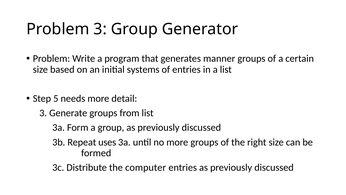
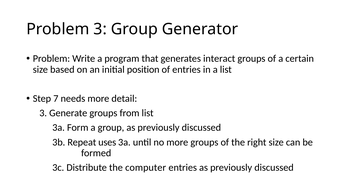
manner: manner -> interact (219, 58)
systems: systems -> position (143, 69)
5: 5 -> 7 (56, 98)
